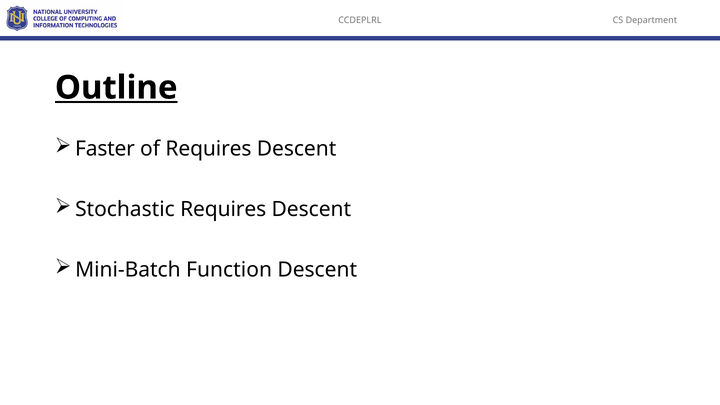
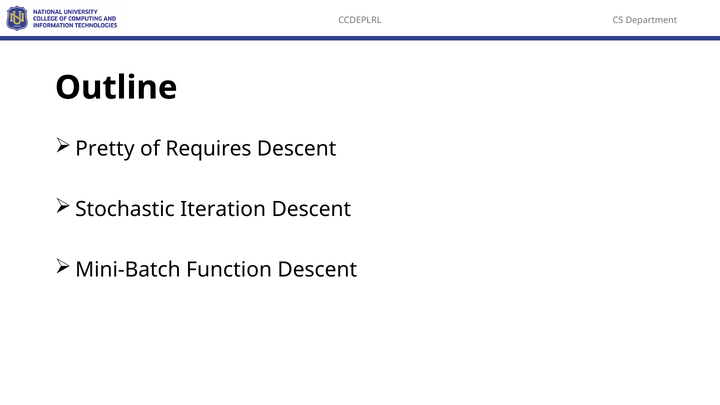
Outline underline: present -> none (116, 88)
Faster: Faster -> Pretty (105, 149)
Stochastic Requires: Requires -> Iteration (223, 209)
